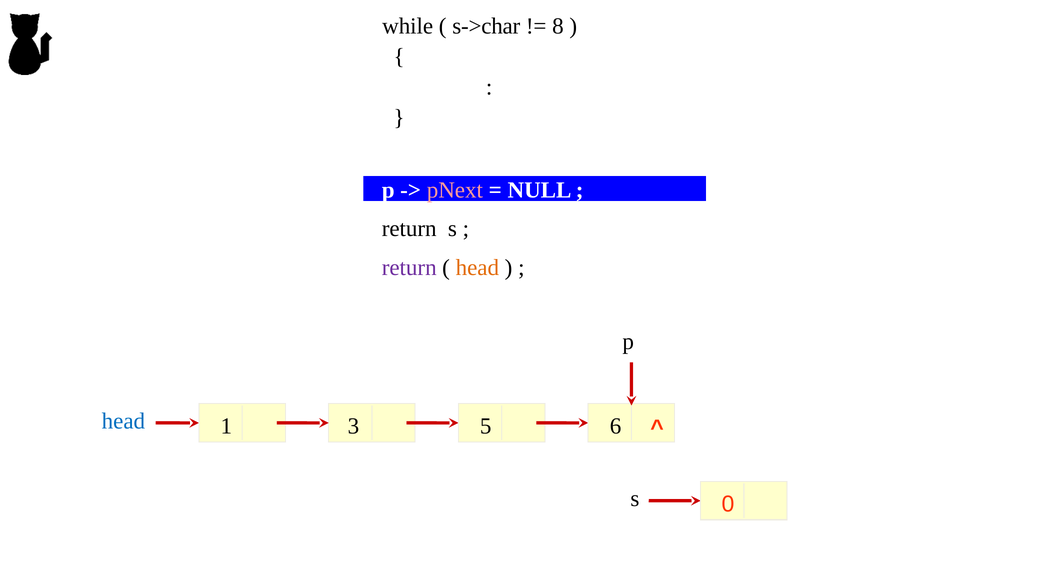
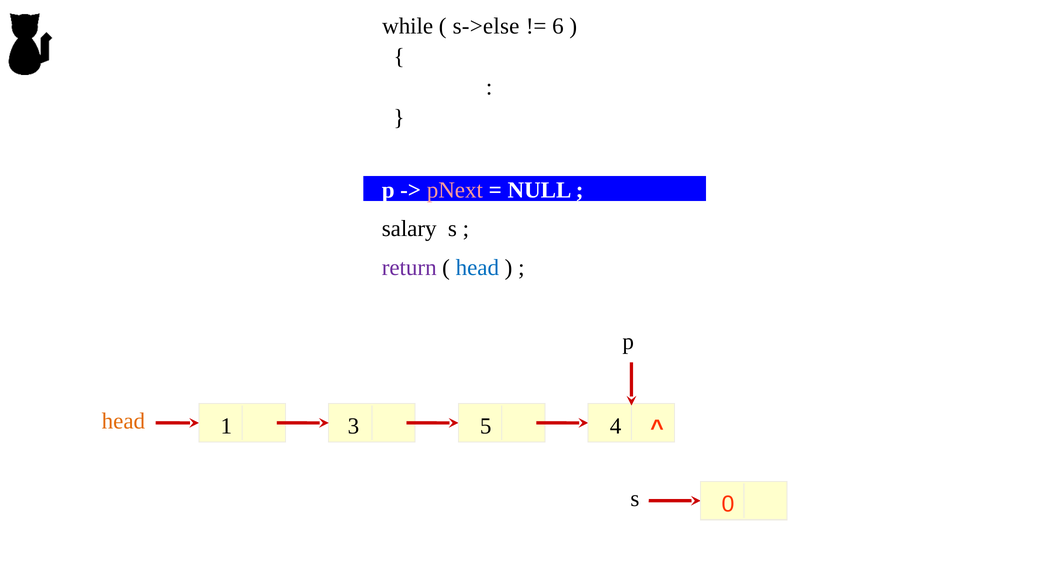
s->char: s->char -> s->else (486, 26)
8: 8 -> 6 (558, 26)
return: return -> salary (409, 229)
head colour: orange -> blue (477, 268)
head colour: blue -> orange (123, 421)
6: 6 -> 4 (616, 426)
